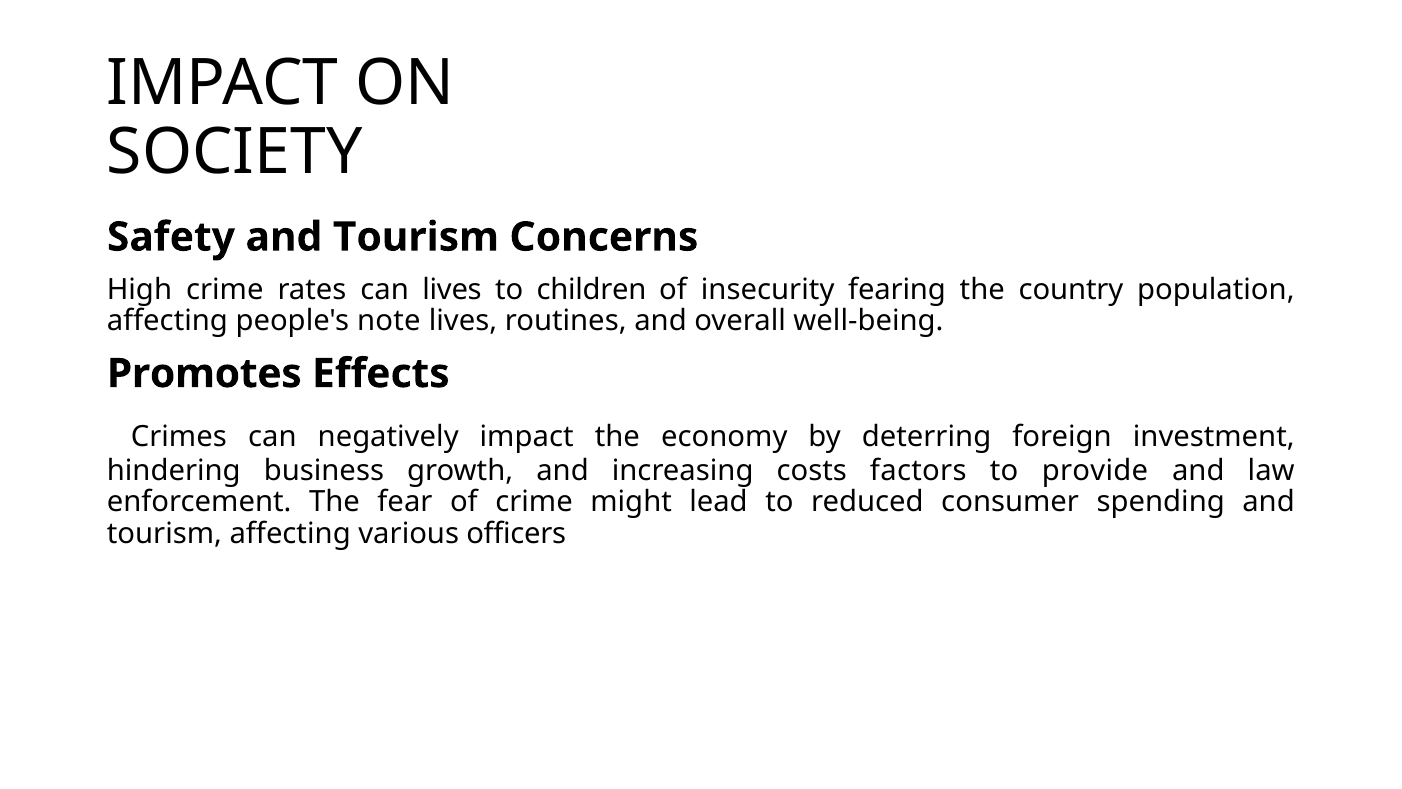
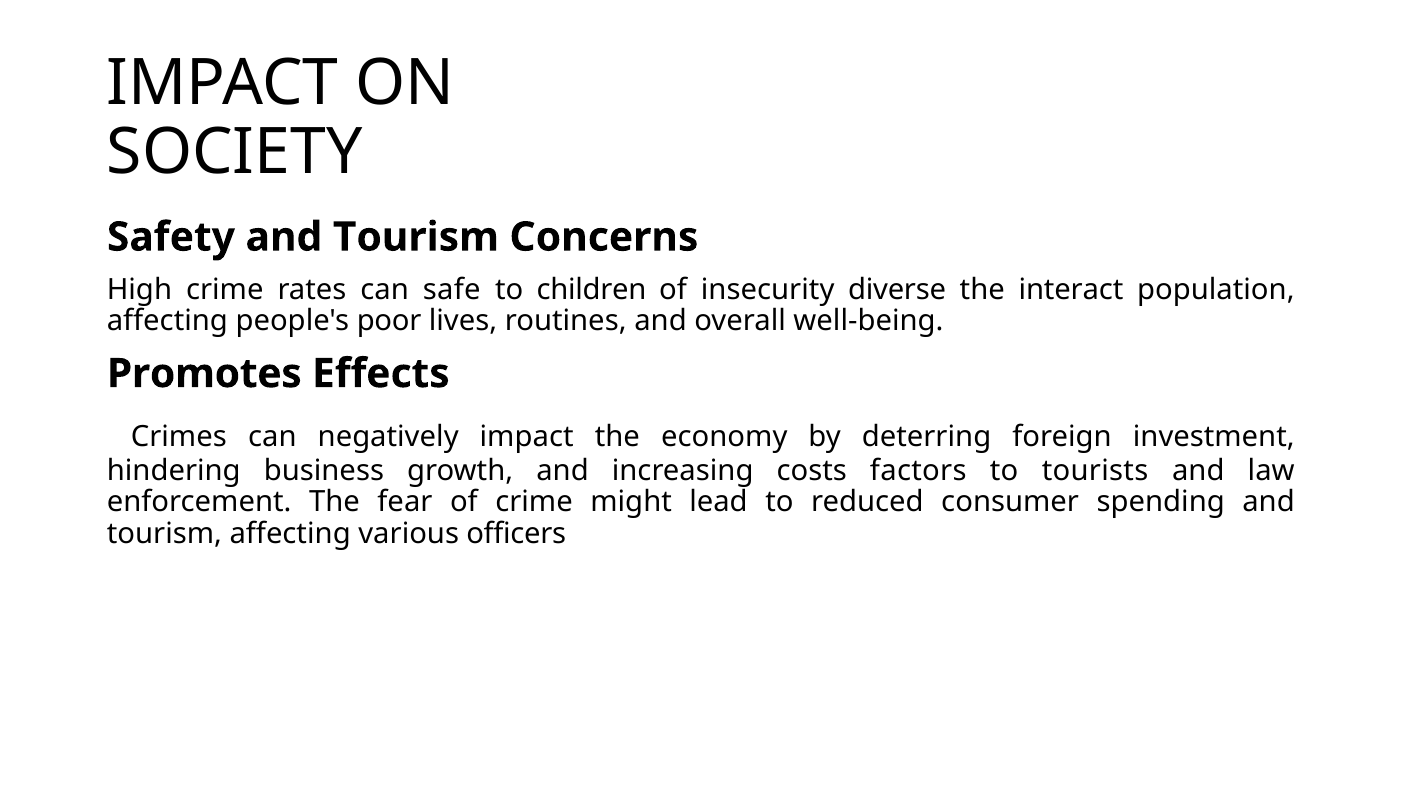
can lives: lives -> safe (452, 290)
fearing: fearing -> diverse (897, 290)
country: country -> interact (1071, 290)
note: note -> poor (389, 321)
provide: provide -> tourists (1095, 470)
